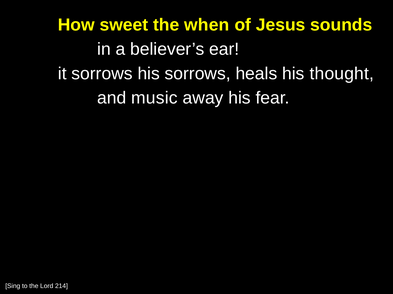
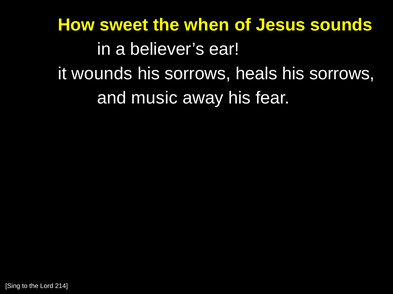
it sorrows: sorrows -> wounds (102, 74)
heals his thought: thought -> sorrows (342, 74)
